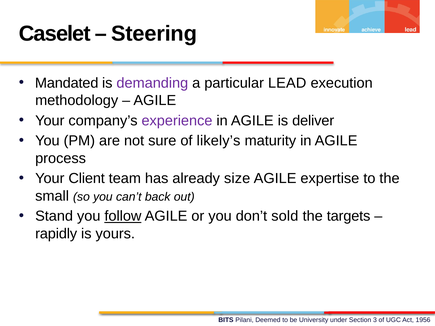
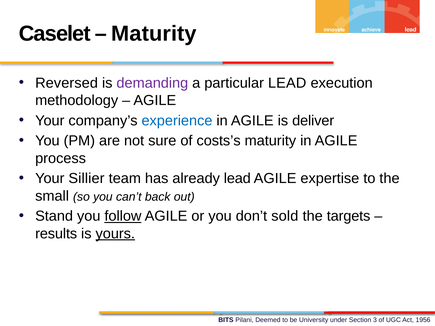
Steering: Steering -> Maturity (154, 34)
Mandated: Mandated -> Reversed (67, 83)
experience colour: purple -> blue (177, 121)
likely’s: likely’s -> costs’s (219, 141)
Client: Client -> Sillier (87, 179)
already size: size -> lead (237, 179)
rapidly: rapidly -> results (56, 234)
yours underline: none -> present (115, 234)
